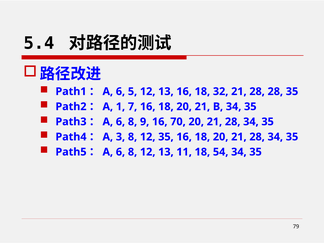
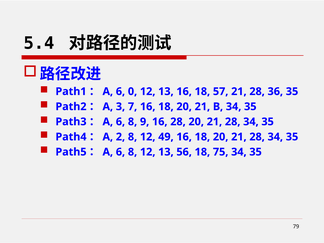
5: 5 -> 0 (133, 91)
32: 32 -> 57 (221, 91)
28 28: 28 -> 36 (275, 91)
1: 1 -> 3 (120, 107)
16 70: 70 -> 28 (178, 122)
3: 3 -> 2 (120, 137)
12 35: 35 -> 49 (166, 137)
11: 11 -> 56 (184, 152)
54: 54 -> 75 (221, 152)
